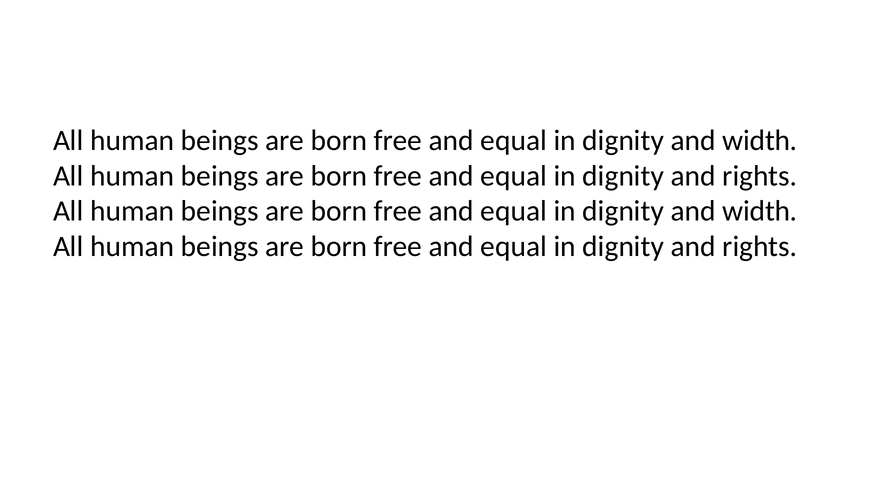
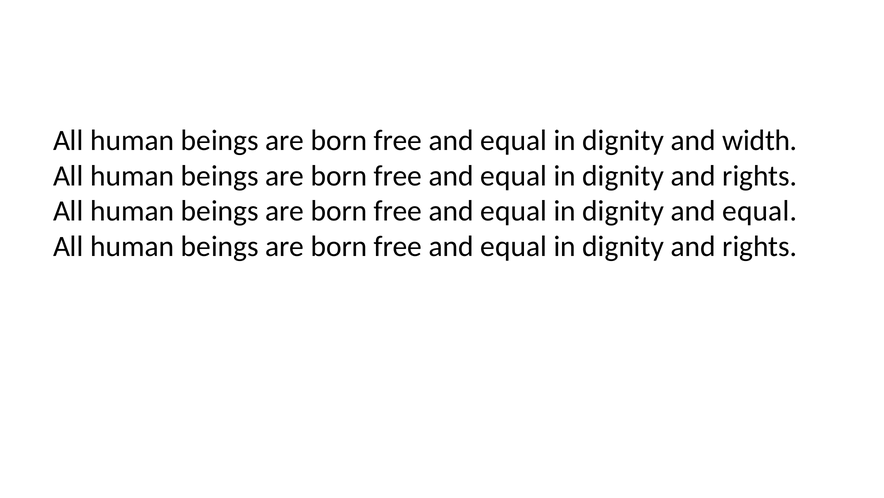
width: width -> equal (760, 211)
